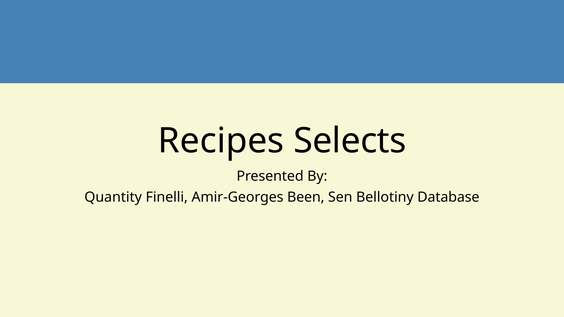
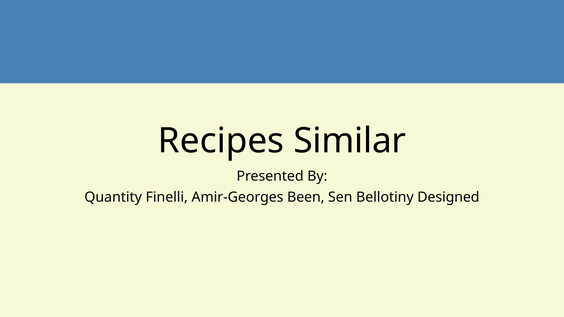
Selects: Selects -> Similar (350, 141)
Database: Database -> Designed (448, 197)
